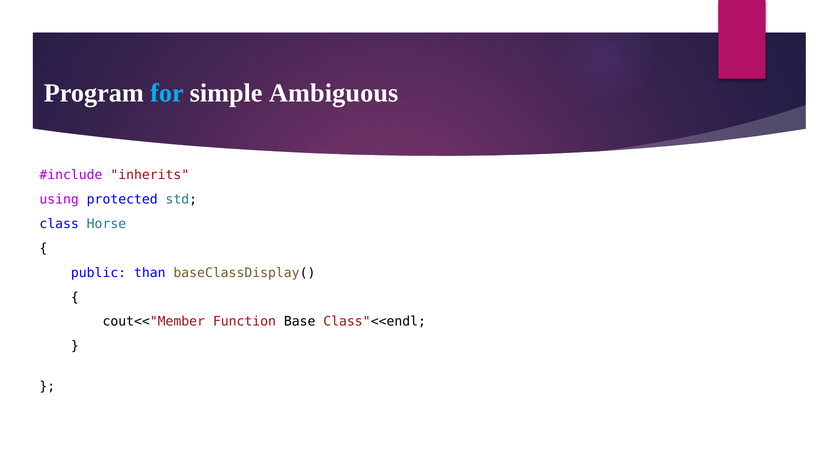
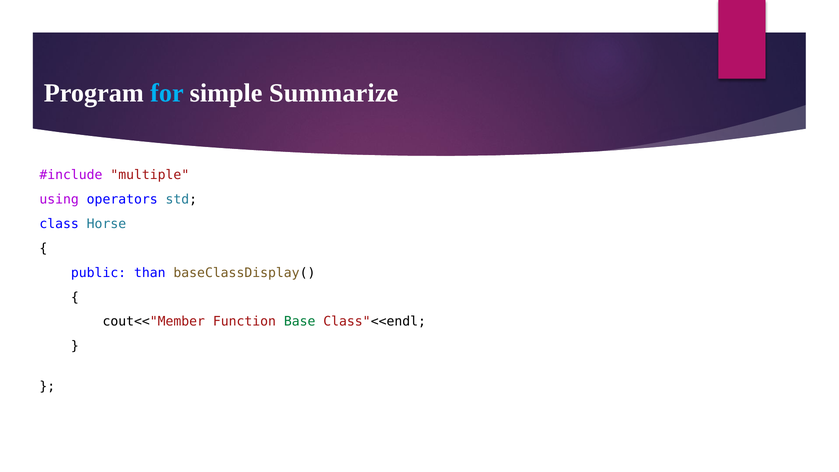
Ambiguous: Ambiguous -> Summarize (334, 93)
inherits: inherits -> multiple (150, 175)
protected: protected -> operators (122, 199)
Base colour: black -> green (300, 322)
